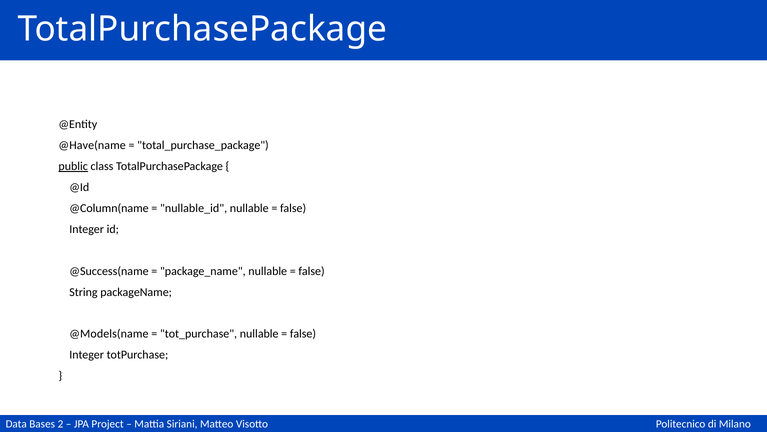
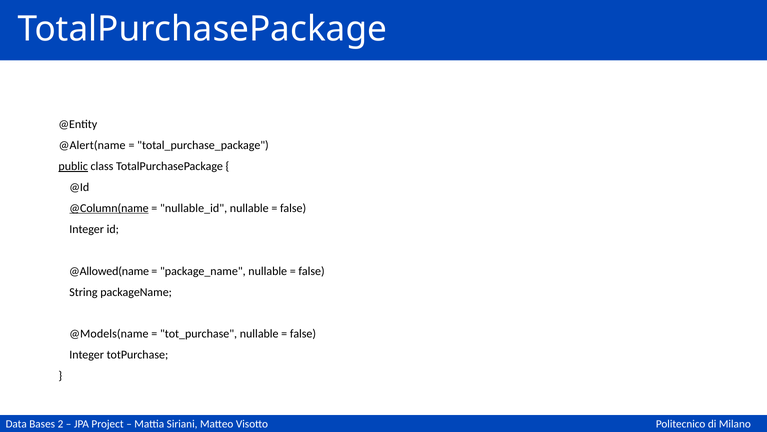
@Have(name: @Have(name -> @Alert(name (92, 145)
@Column(name underline: none -> present (109, 208)
@Success(name: @Success(name -> @Allowed(name (109, 271)
